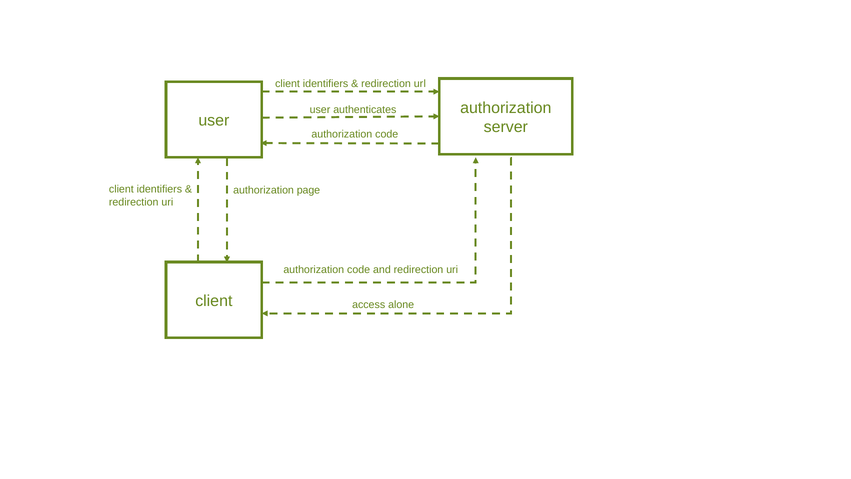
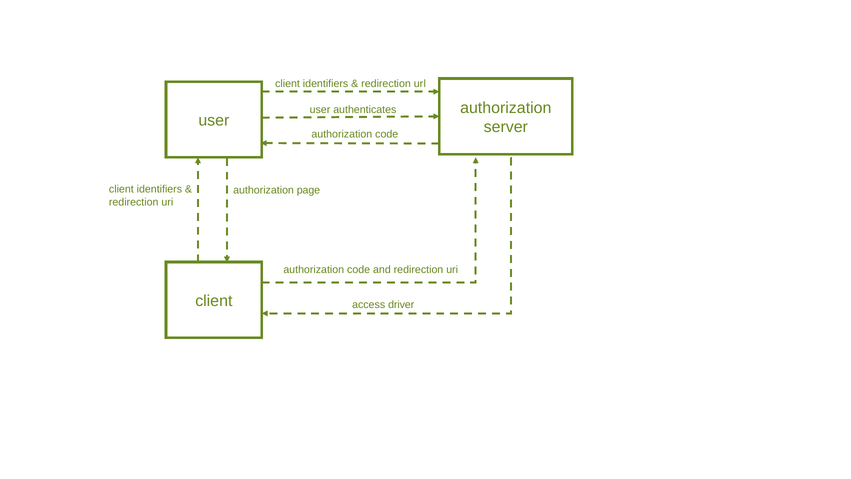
alone: alone -> driver (401, 305)
